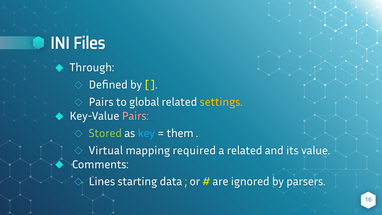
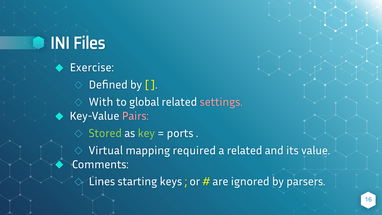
Through: Through -> Exercise (92, 68)
Pairs: Pairs -> With (101, 102)
settings colour: yellow -> pink (221, 102)
key colour: light blue -> light green (146, 133)
them: them -> ports (180, 133)
data: data -> keys (171, 182)
